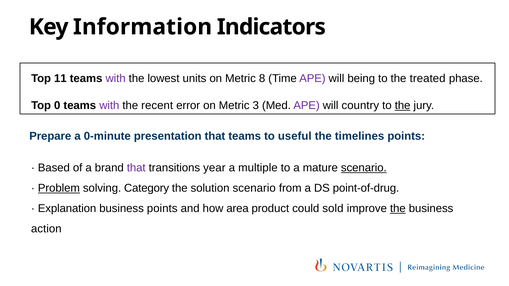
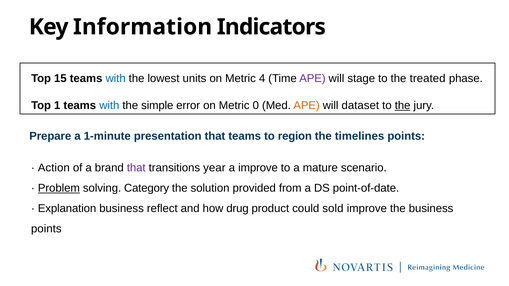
11: 11 -> 15 (60, 79)
with colour: purple -> blue (116, 79)
8: 8 -> 4 (262, 79)
being: being -> stage (361, 79)
0: 0 -> 1 (57, 106)
with colour: purple -> blue (109, 106)
recent: recent -> simple (157, 106)
3: 3 -> 0 (256, 106)
APE colour: purple -> orange (307, 106)
country: country -> dataset (360, 106)
0-minute: 0-minute -> 1-minute (107, 136)
useful: useful -> region (295, 136)
Based: Based -> Action (54, 168)
a multiple: multiple -> improve (258, 168)
scenario underline: present -> none (364, 168)
solution scenario: scenario -> provided (254, 188)
point-of-drug: point-of-drug -> point-of-date (366, 188)
business points: points -> reflect (162, 209)
area: area -> drug (238, 209)
the underline: present -> none (398, 209)
action: action -> points (46, 229)
